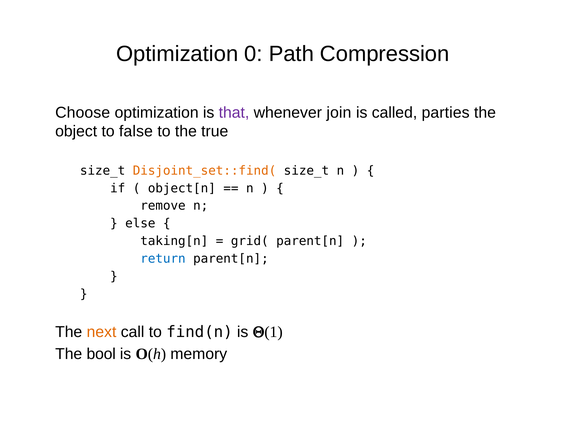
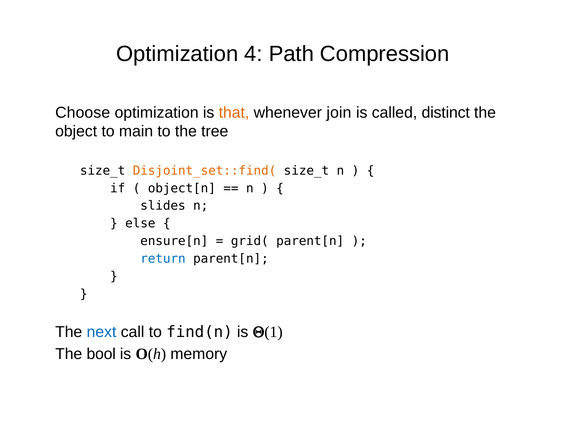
0: 0 -> 4 (253, 54)
that colour: purple -> orange (234, 112)
parties: parties -> distinct (446, 112)
false: false -> main (136, 131)
true: true -> tree (215, 131)
remove: remove -> slides (163, 206)
taking[n: taking[n -> ensure[n (174, 241)
next colour: orange -> blue (102, 332)
